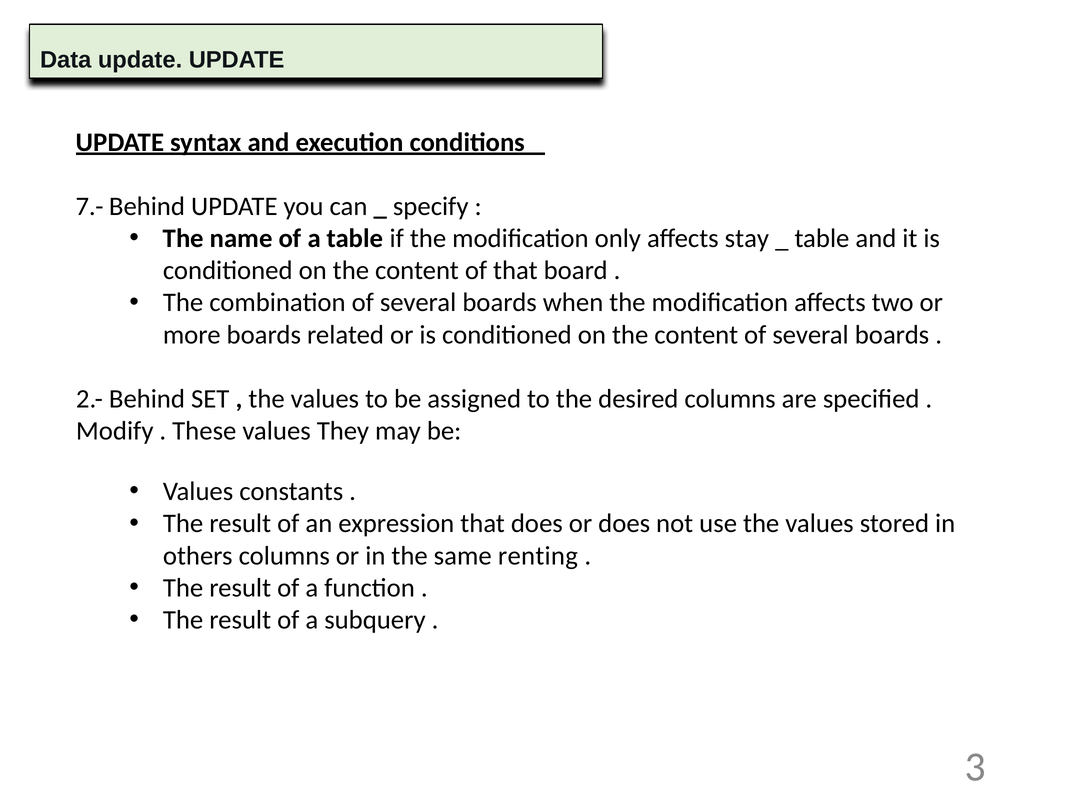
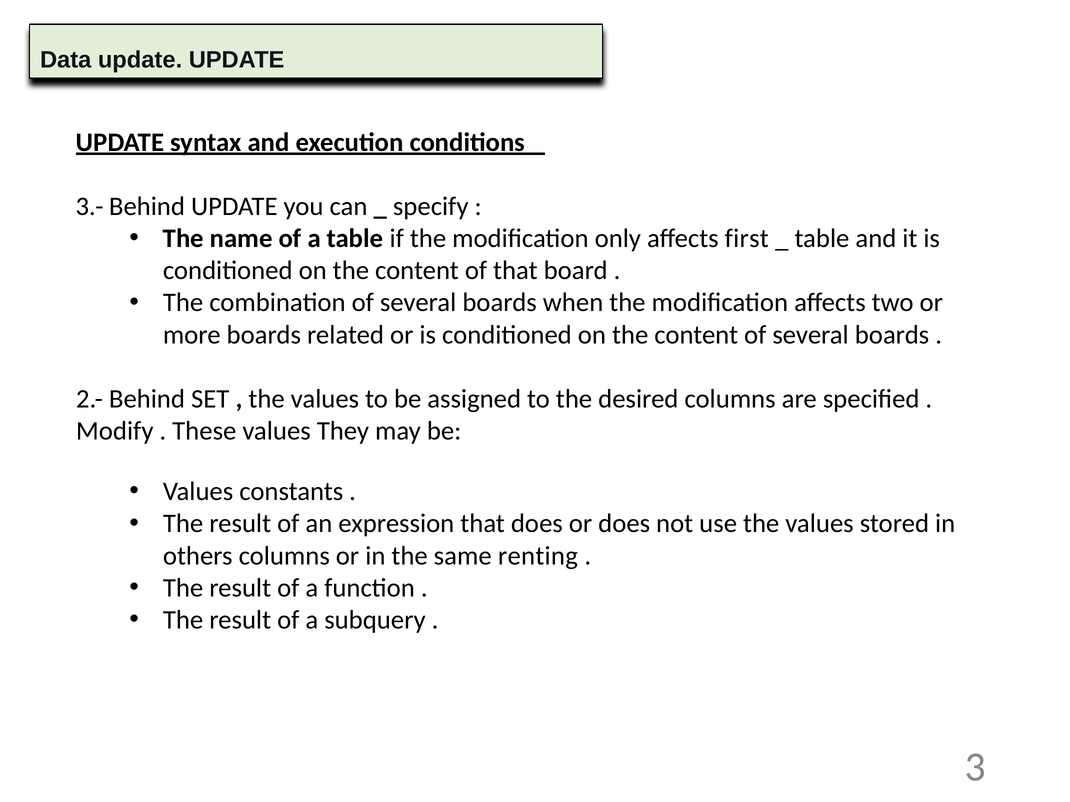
7.-: 7.- -> 3.- (90, 207)
stay: stay -> first (747, 239)
